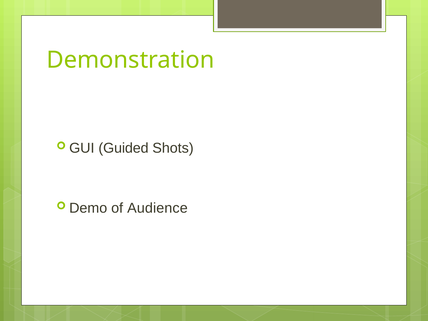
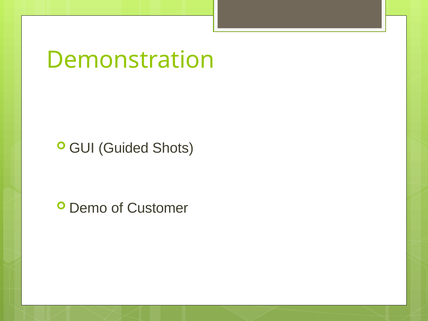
Audience: Audience -> Customer (158, 208)
